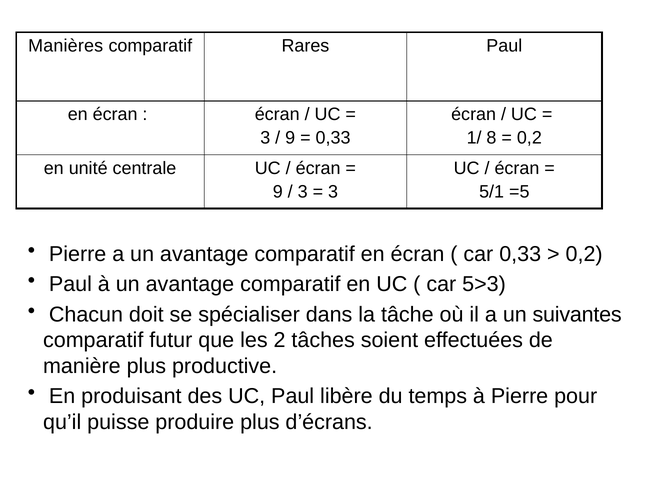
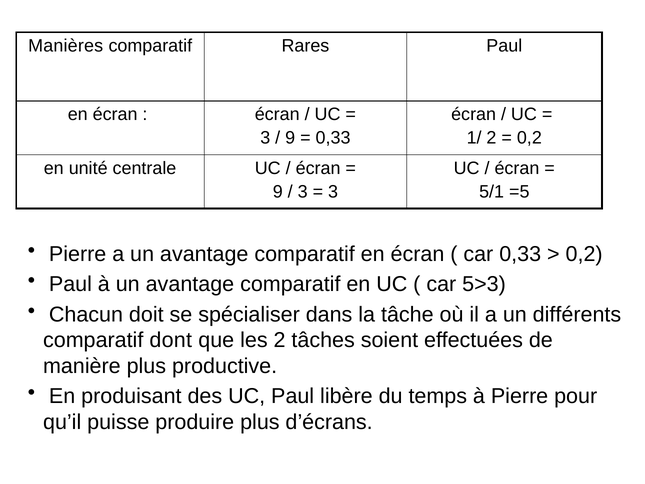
1/ 8: 8 -> 2 (491, 138)
suivantes: suivantes -> différents (577, 314)
futur: futur -> dont (171, 340)
